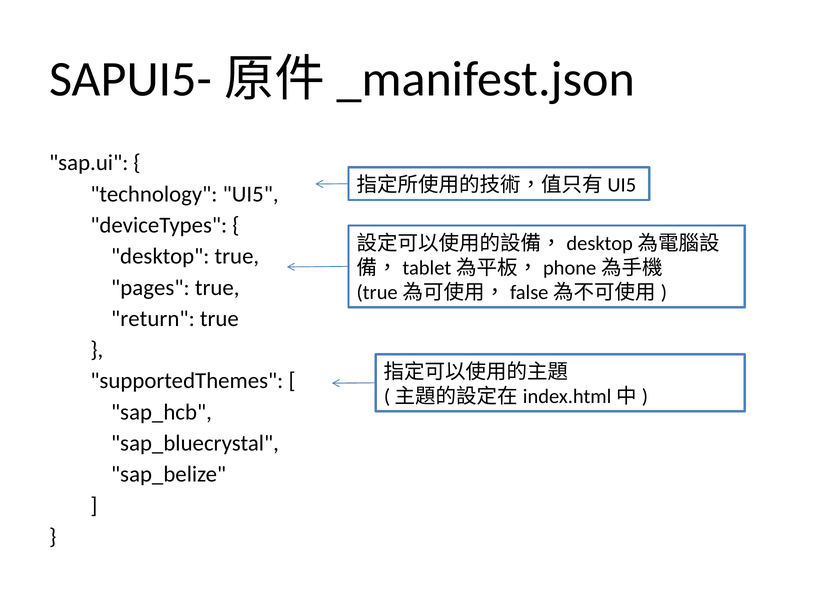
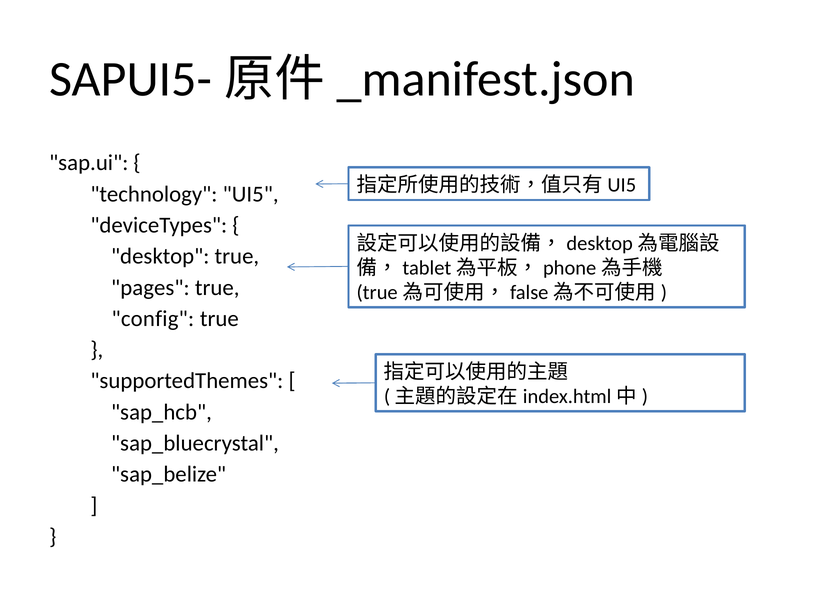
return: return -> config (153, 319)
